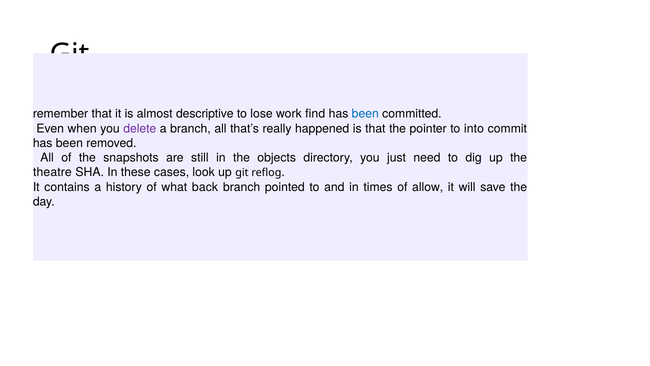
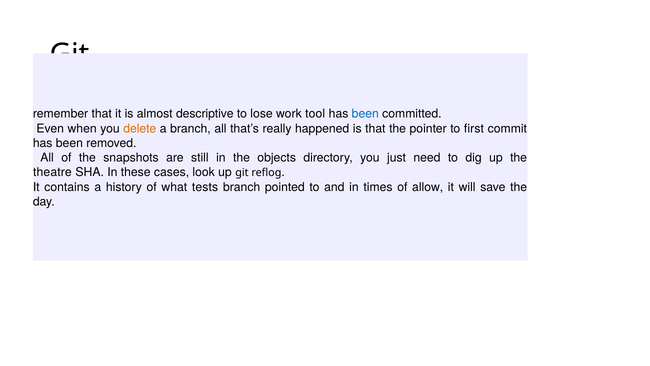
find: find -> tool (315, 114)
delete colour: purple -> orange (140, 128)
into: into -> first (474, 128)
back: back -> tests (205, 187)
